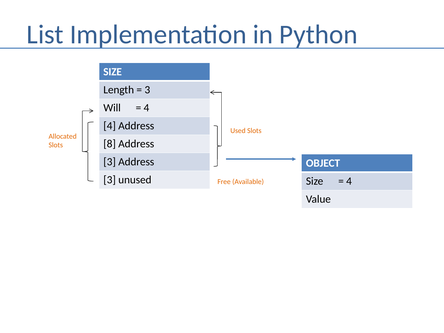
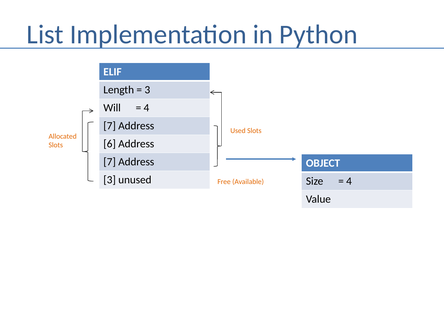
SIZE: SIZE -> ELIF (113, 72)
4: 4 -> 7 (110, 126)
8: 8 -> 6 (110, 144)
3: 3 -> 7 (110, 162)
